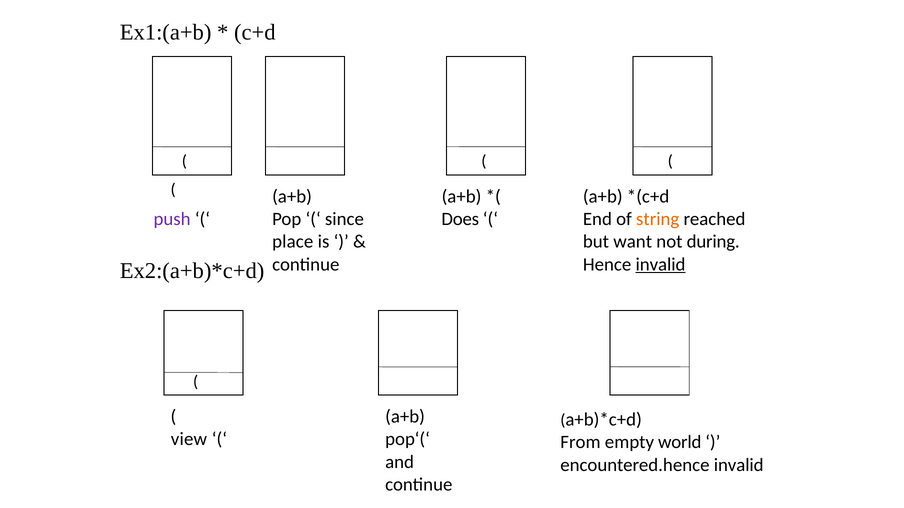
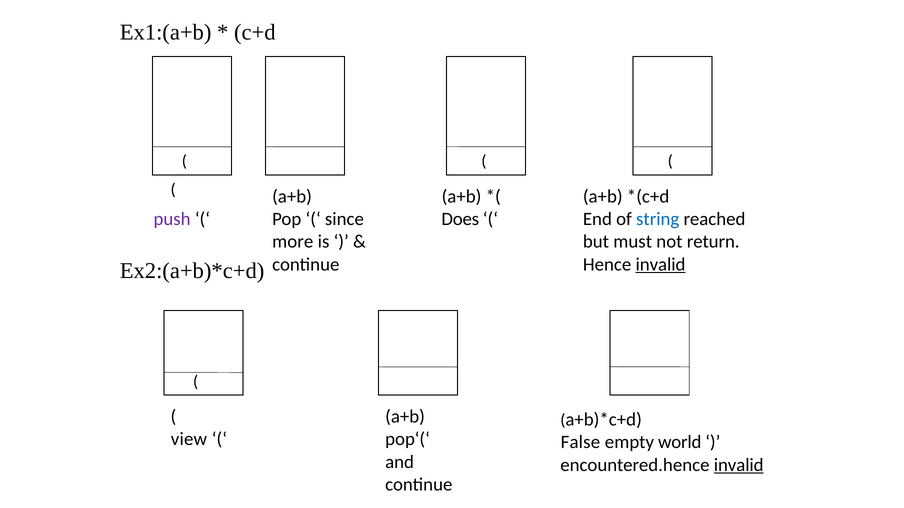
string colour: orange -> blue (658, 219)
place: place -> more (293, 242)
want: want -> must (633, 242)
during: during -> return (713, 242)
From: From -> False (580, 443)
invalid underline: none -> present (739, 465)
